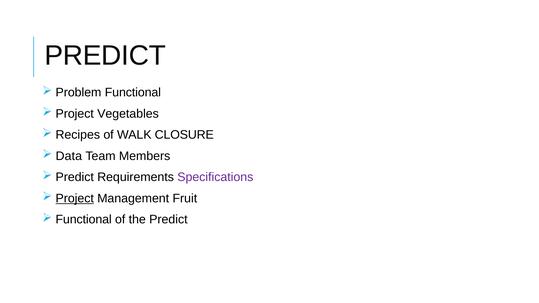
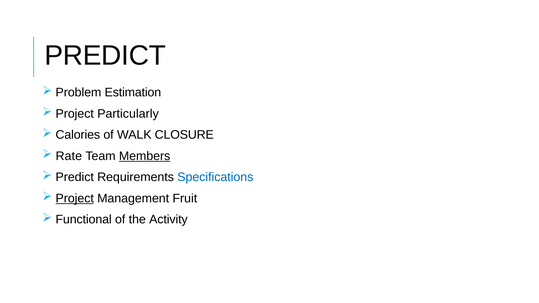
Problem Functional: Functional -> Estimation (133, 93)
Vegetables: Vegetables -> Particularly (128, 114)
Recipes: Recipes -> Calories (78, 135)
Data: Data -> Rate (69, 156)
Members underline: none -> present (145, 156)
Specifications colour: purple -> blue (215, 177)
the Predict: Predict -> Activity (168, 220)
